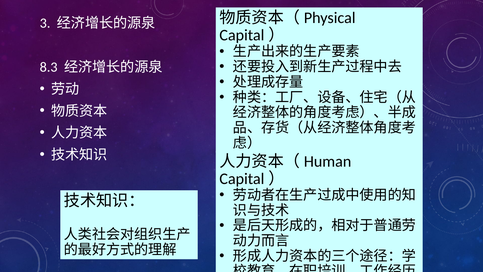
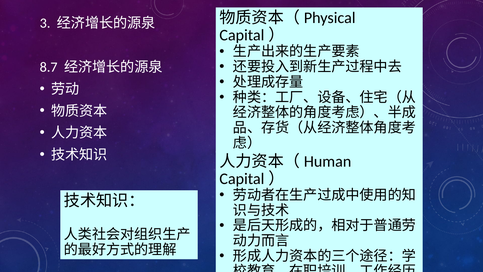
8.3: 8.3 -> 8.7 (49, 67)
